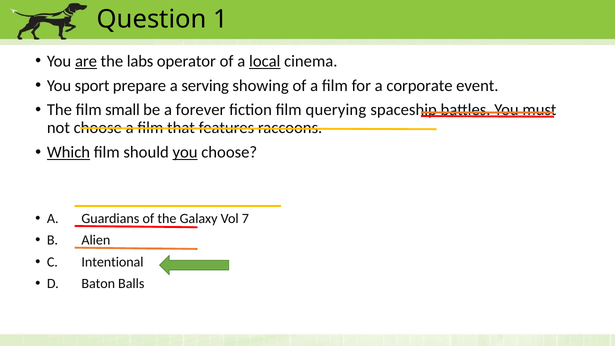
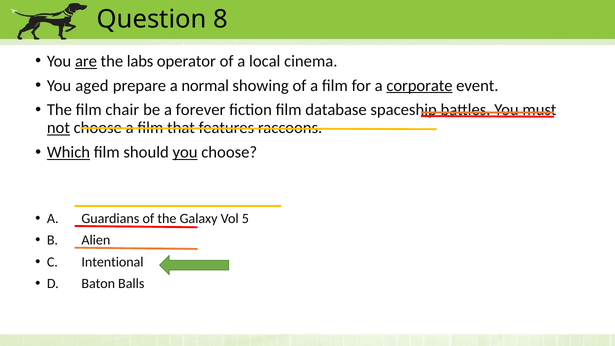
1: 1 -> 8 (220, 19)
local underline: present -> none (265, 61)
sport: sport -> aged (92, 86)
serving: serving -> normal (205, 86)
corporate underline: none -> present (420, 86)
small: small -> chair (122, 110)
querying: querying -> database (336, 110)
not underline: none -> present (58, 128)
7: 7 -> 5 (245, 219)
